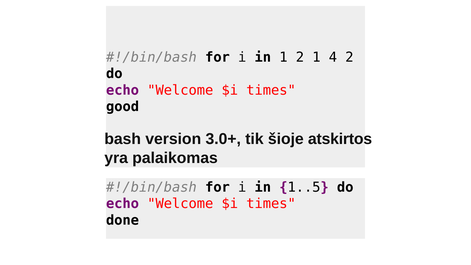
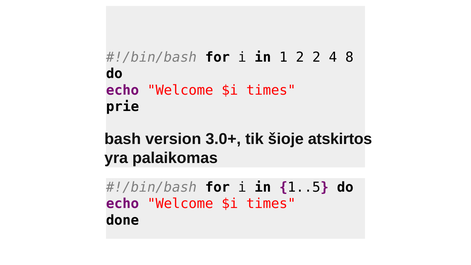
2 1: 1 -> 2 (316, 57)
4 2: 2 -> 8 (349, 57)
good: good -> prie (123, 107)
